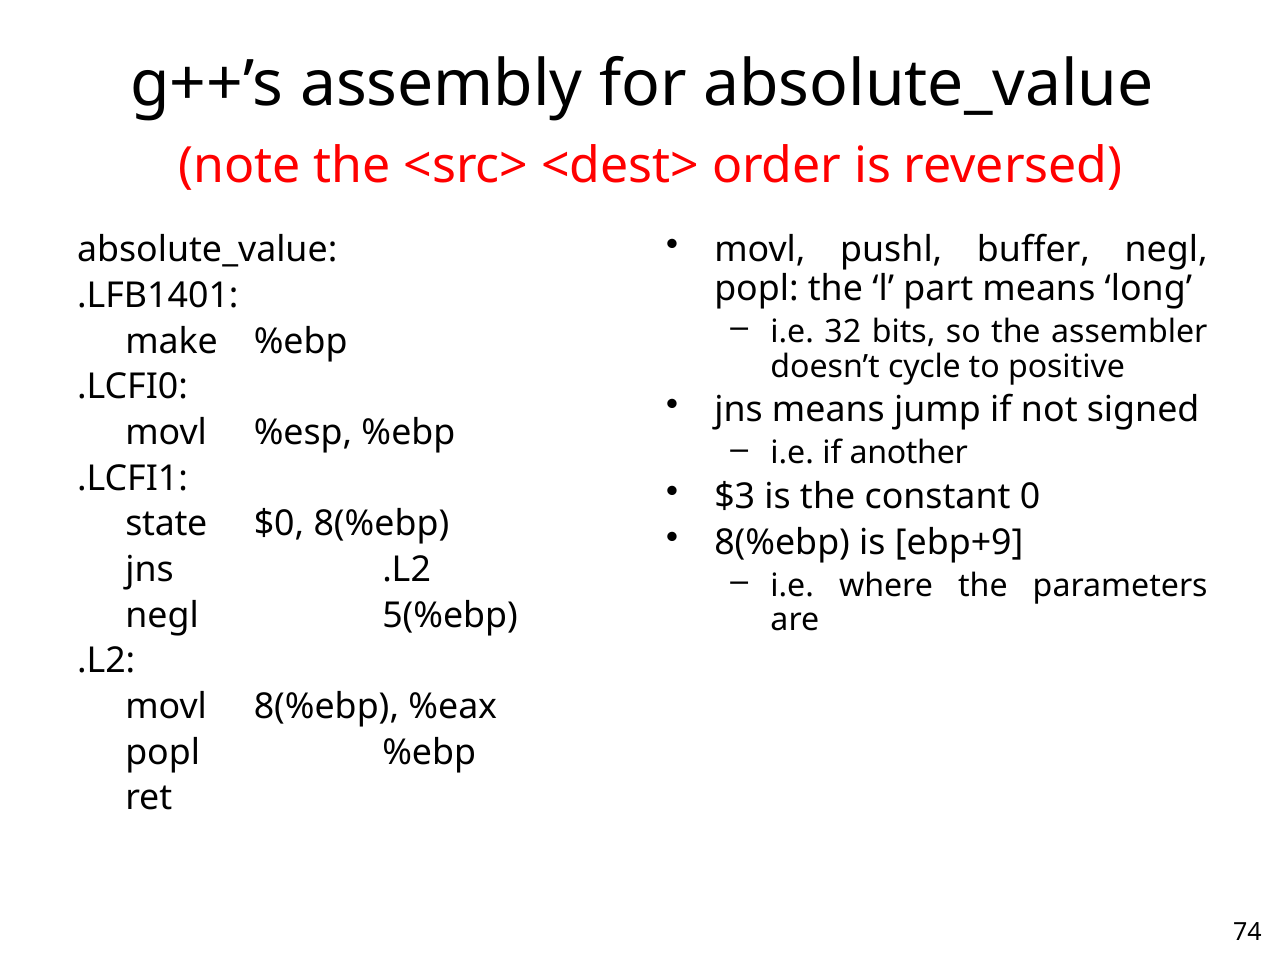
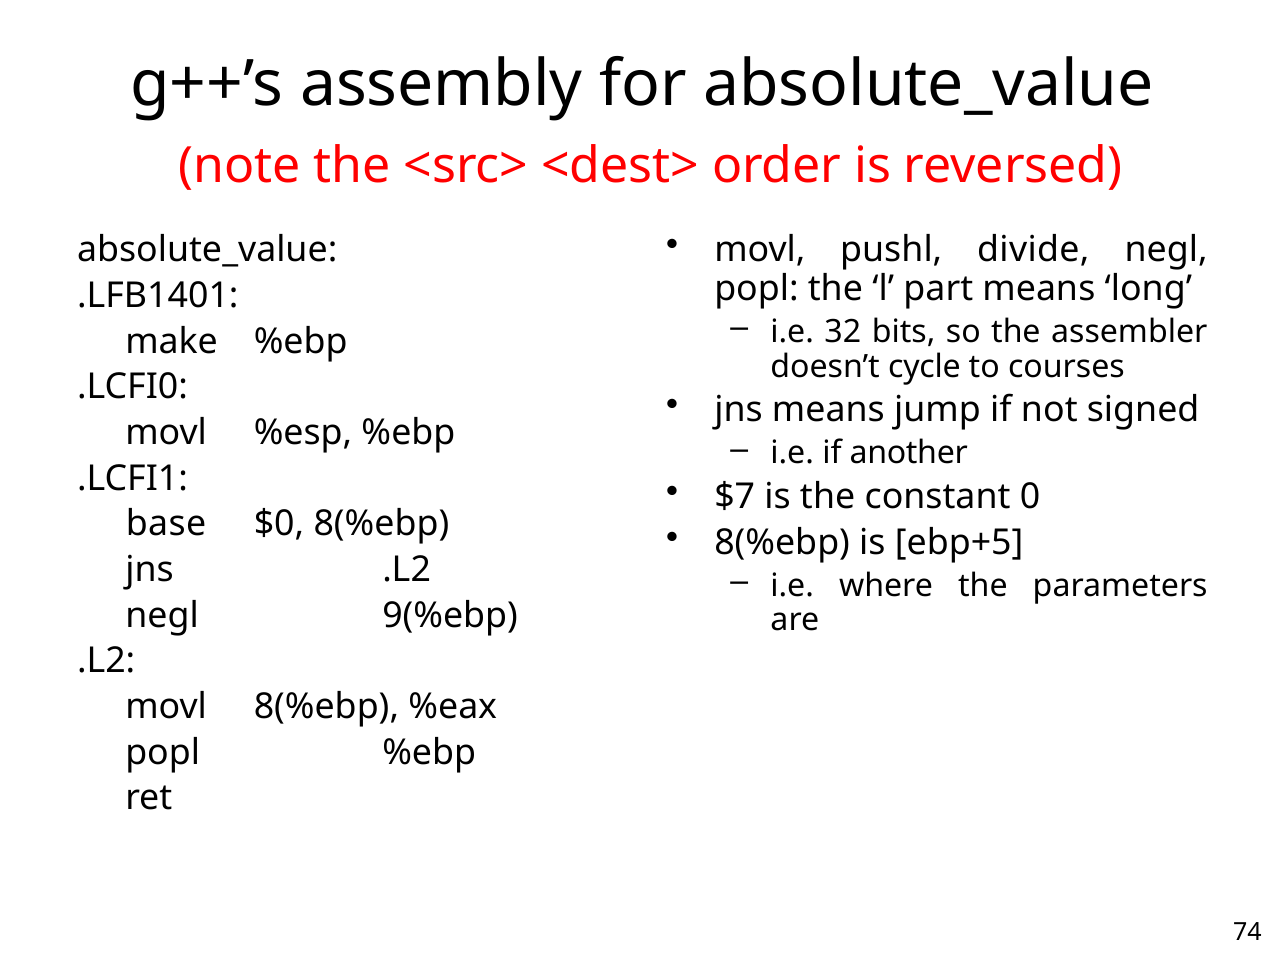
buffer: buffer -> divide (1033, 250)
positive: positive -> courses (1066, 367)
$3: $3 -> $7 (735, 497)
state: state -> base (166, 524)
ebp+9: ebp+9 -> ebp+5 (959, 543)
5(%ebp: 5(%ebp -> 9(%ebp (450, 616)
